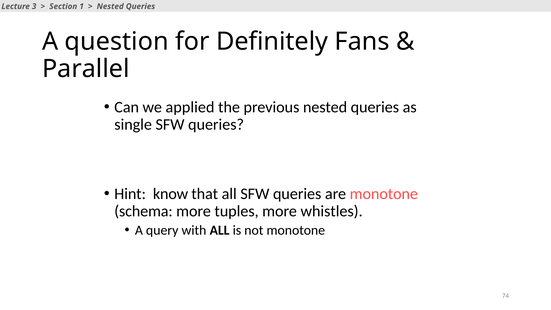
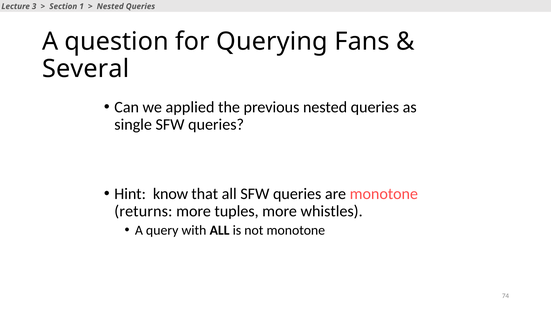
Definitely: Definitely -> Querying (272, 41)
Parallel: Parallel -> Several (86, 69)
schema: schema -> returns (143, 211)
